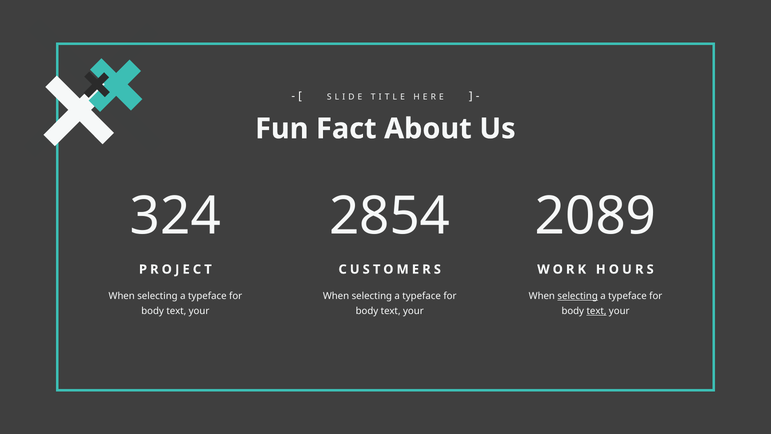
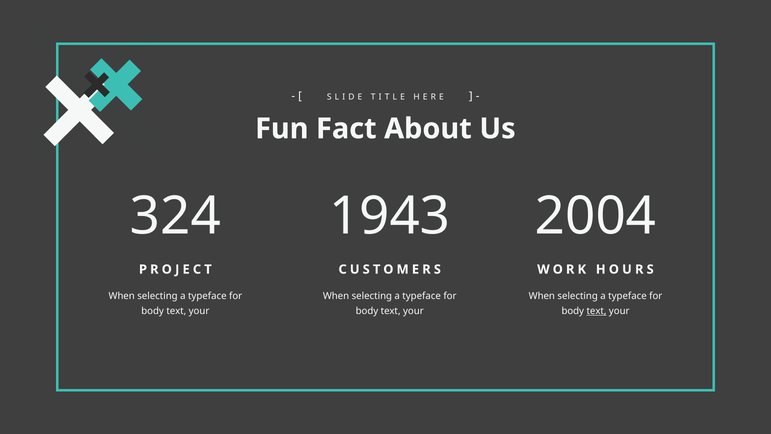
2854: 2854 -> 1943 (390, 216)
2089: 2089 -> 2004 (596, 216)
selecting underline: present -> none (578, 296)
